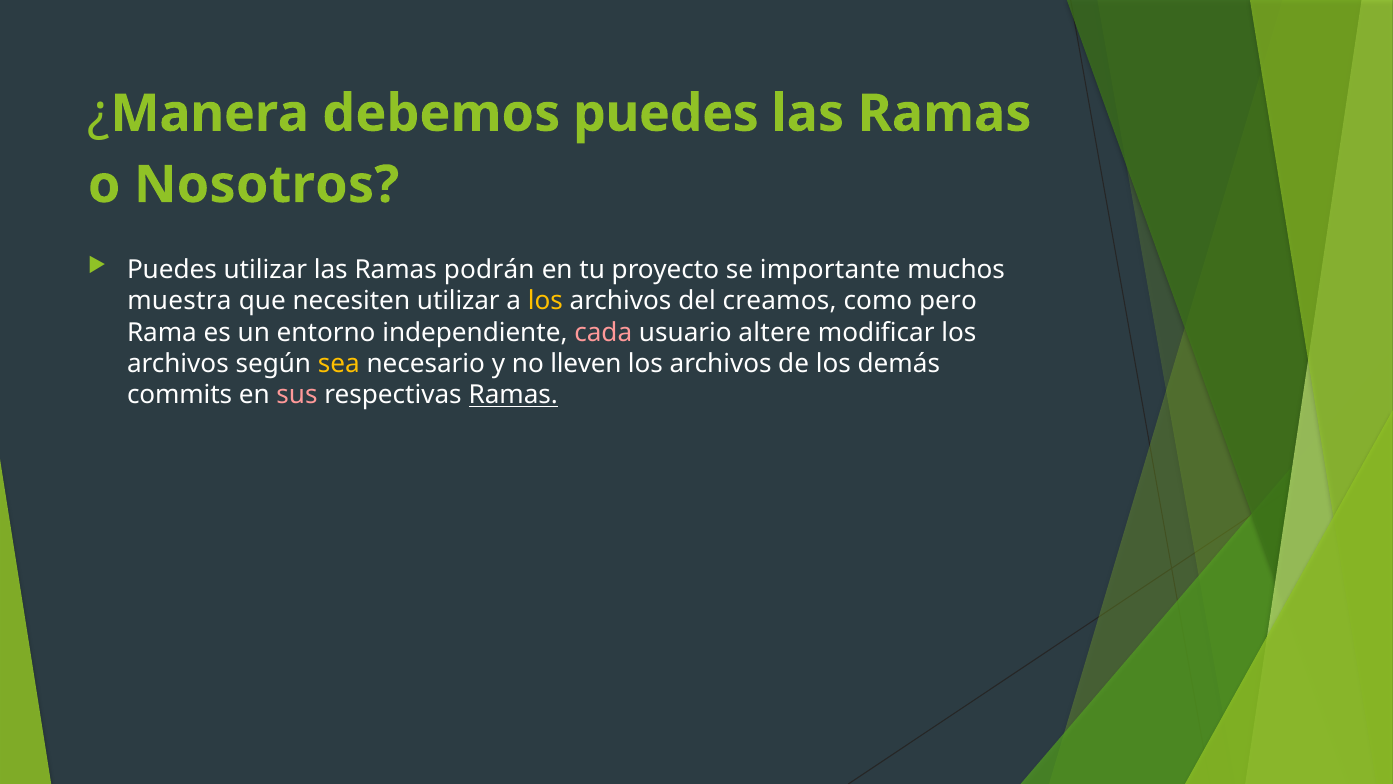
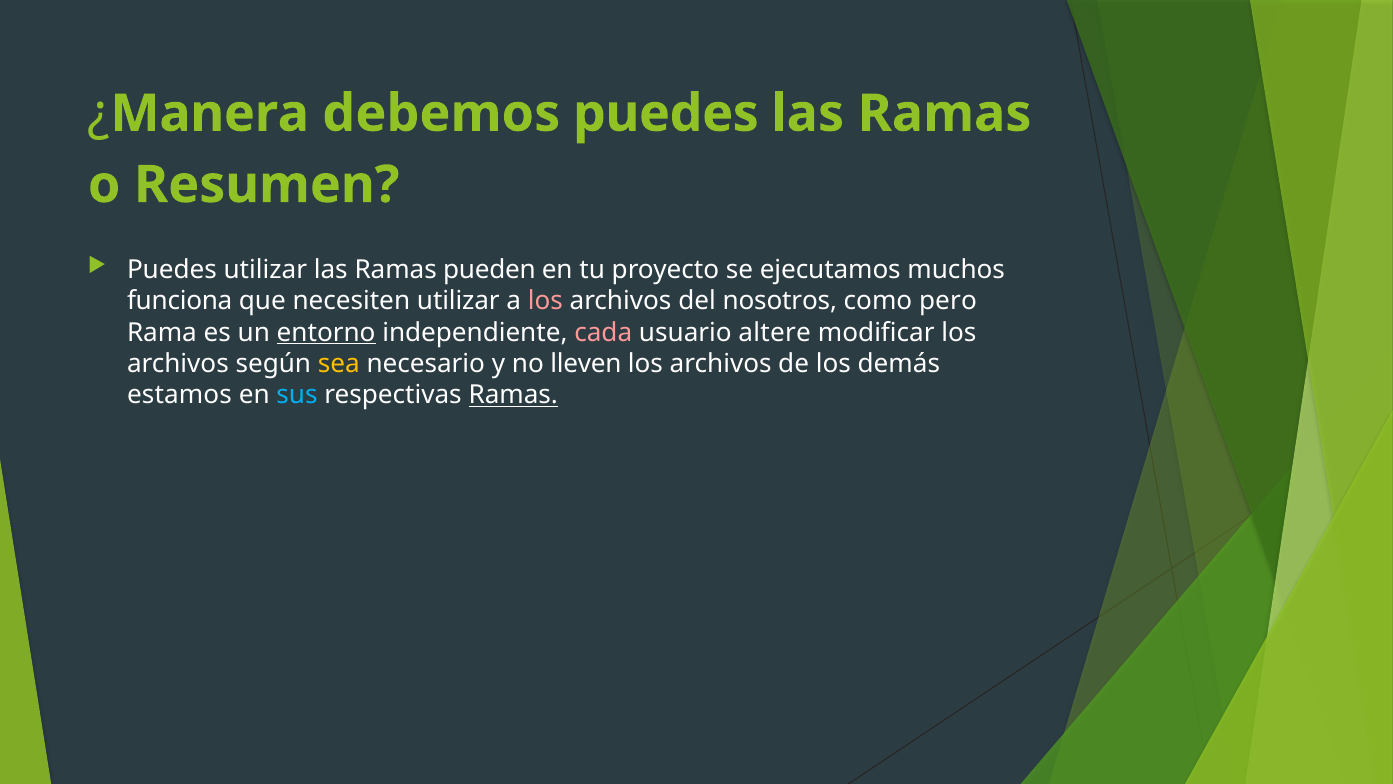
Nosotros: Nosotros -> Resumen (267, 185)
podrán: podrán -> pueden (489, 270)
importante: importante -> ejecutamos (830, 270)
muestra: muestra -> funciona (180, 301)
los colour: yellow -> pink (545, 301)
creamos: creamos -> nosotros (780, 301)
entorno underline: none -> present (326, 332)
commits: commits -> estamos (179, 395)
sus colour: pink -> light blue (297, 395)
